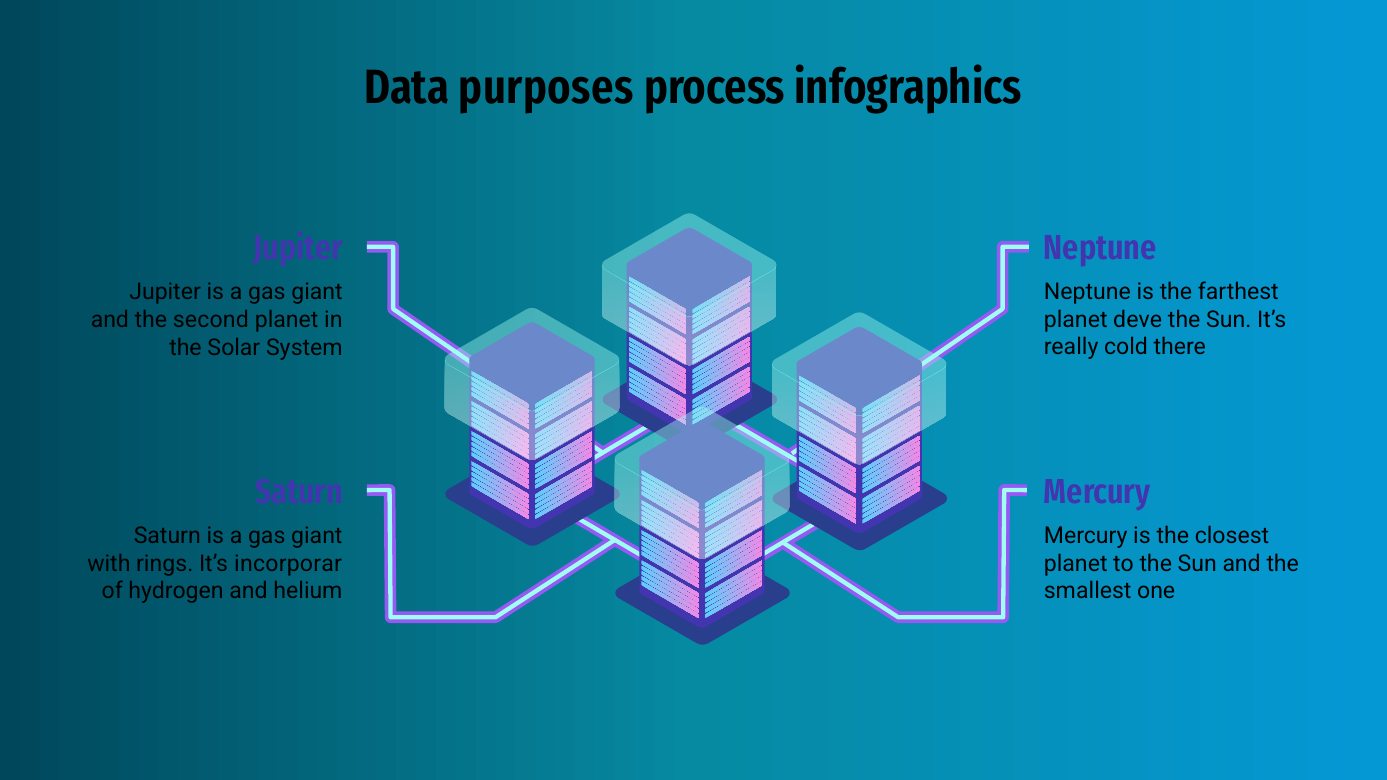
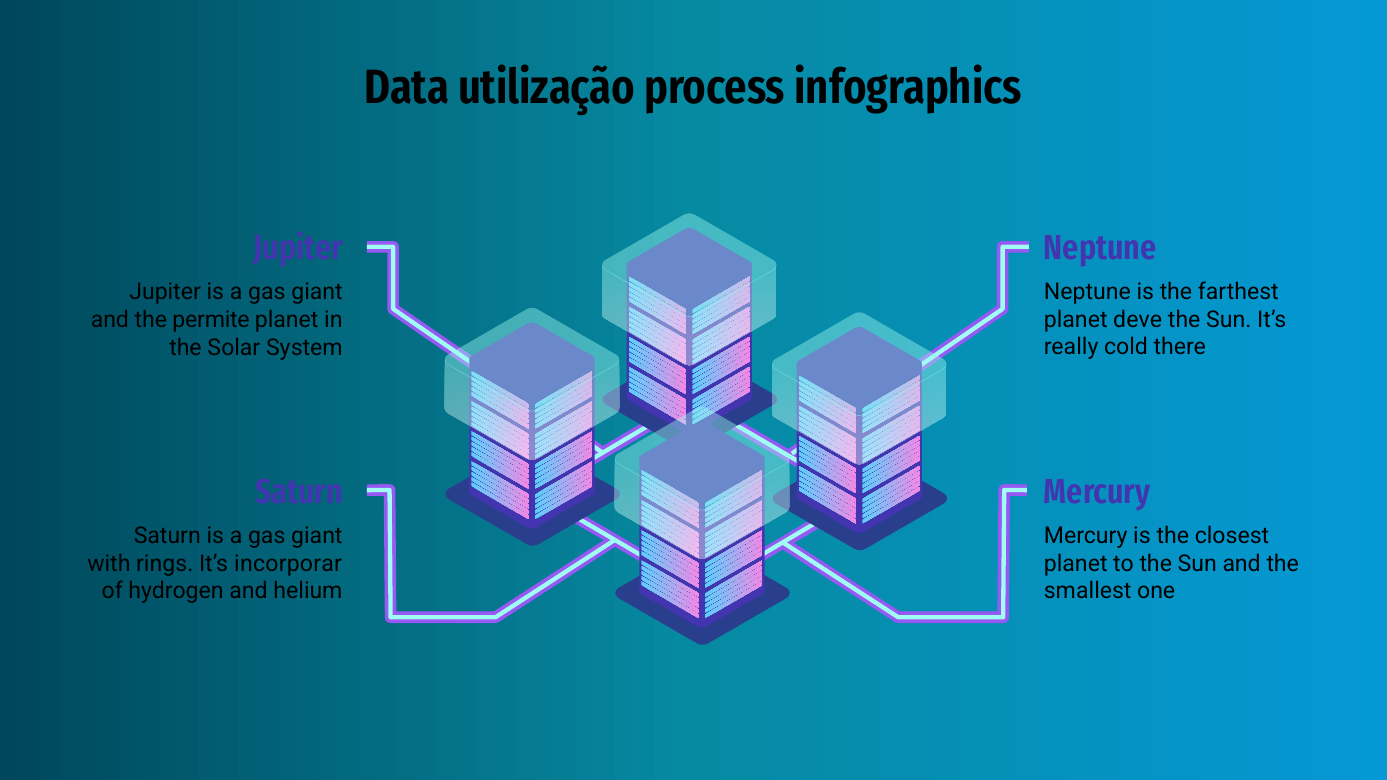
purposes: purposes -> utilização (547, 88)
second: second -> permite (211, 320)
